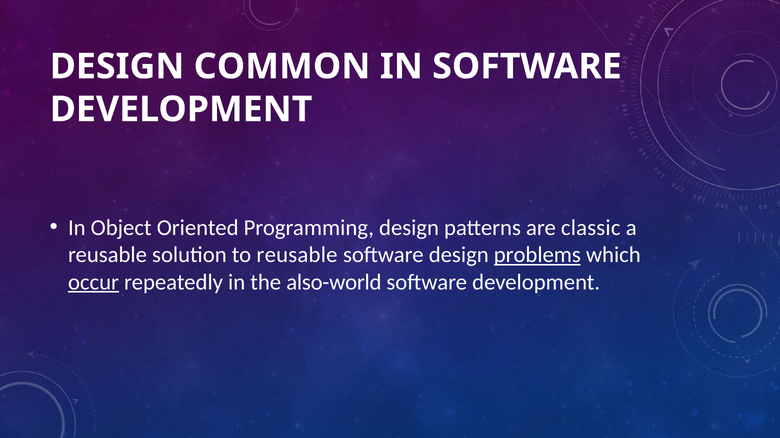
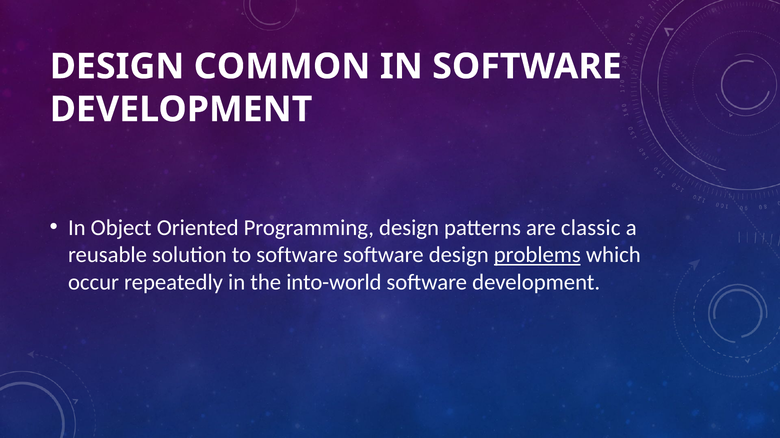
to reusable: reusable -> software (297, 255)
occur underline: present -> none (93, 283)
also-world: also-world -> into-world (334, 283)
